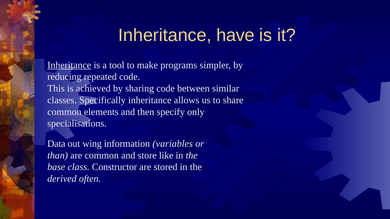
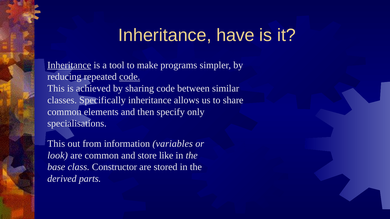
code underline: none -> present (130, 77)
Data: Data -> This (56, 144)
wing: wing -> from (92, 144)
than: than -> look (58, 156)
often: often -> parts (90, 179)
